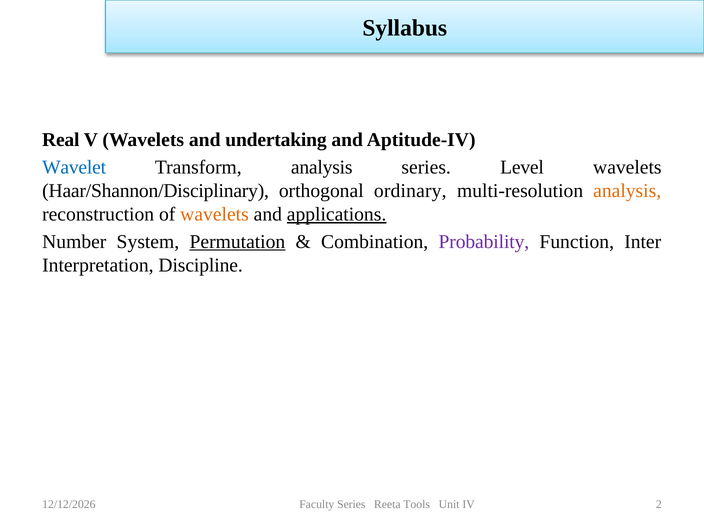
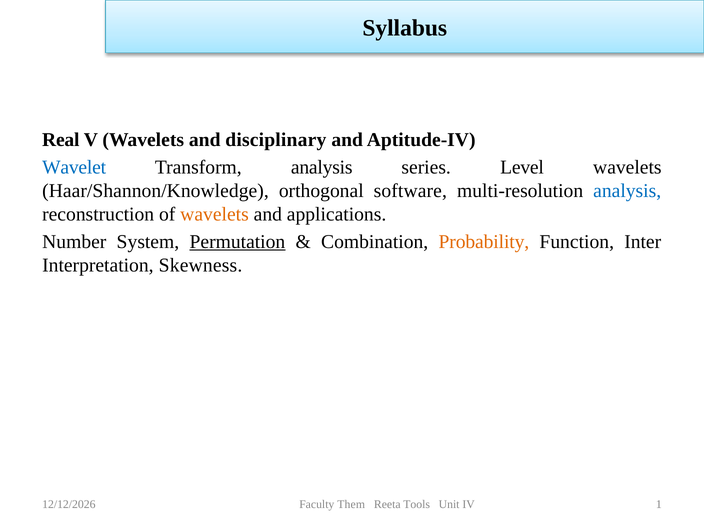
undertaking: undertaking -> disciplinary (276, 140)
Haar/Shannon/Disciplinary: Haar/Shannon/Disciplinary -> Haar/Shannon/Knowledge (156, 191)
ordinary: ordinary -> software (410, 191)
analysis colour: orange -> blue (627, 191)
applications underline: present -> none (337, 214)
Probability colour: purple -> orange (484, 242)
Discipline: Discipline -> Skewness (201, 265)
Faculty Series: Series -> Them (351, 504)
2: 2 -> 1 (659, 504)
